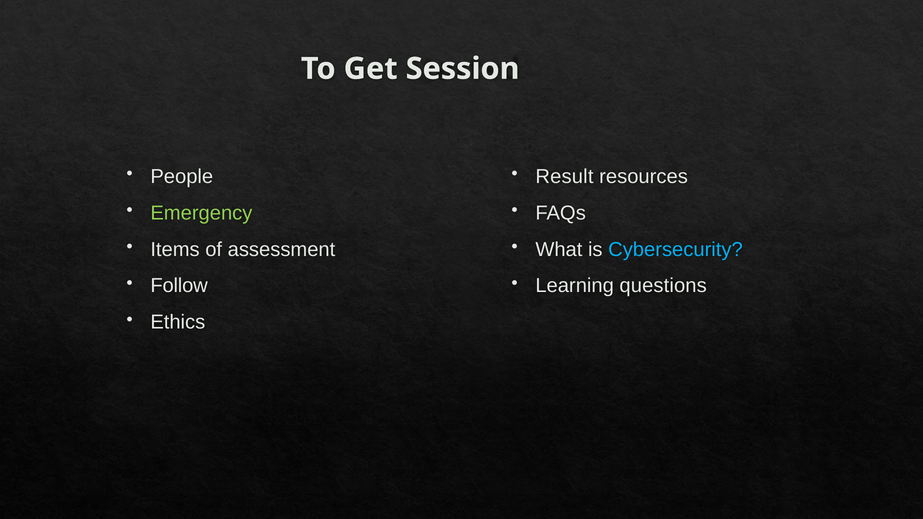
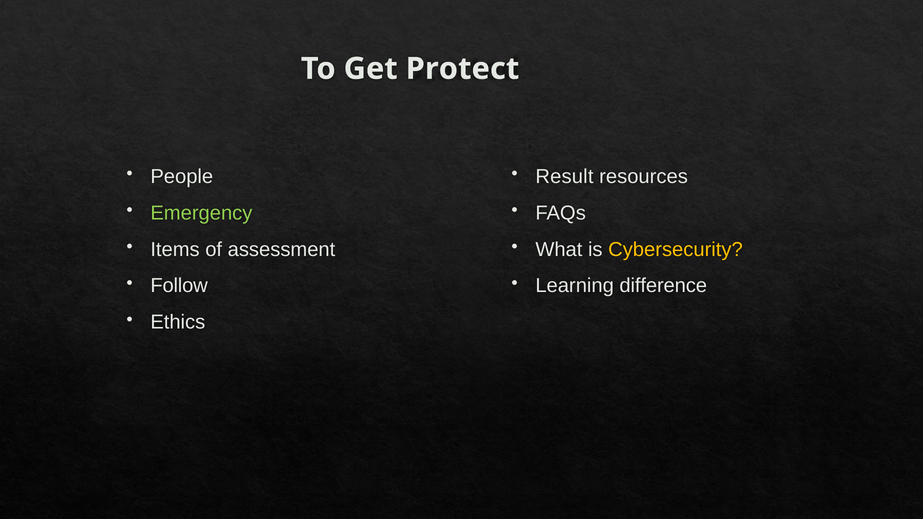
Session: Session -> Protect (463, 69)
Cybersecurity colour: light blue -> yellow (675, 249)
questions: questions -> difference (663, 286)
